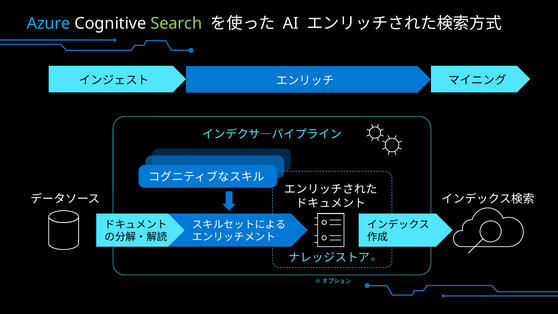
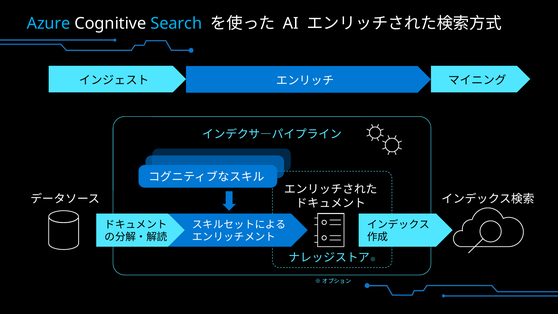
Search colour: light green -> light blue (176, 23)
